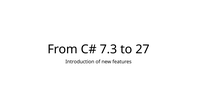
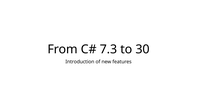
27: 27 -> 30 (142, 49)
